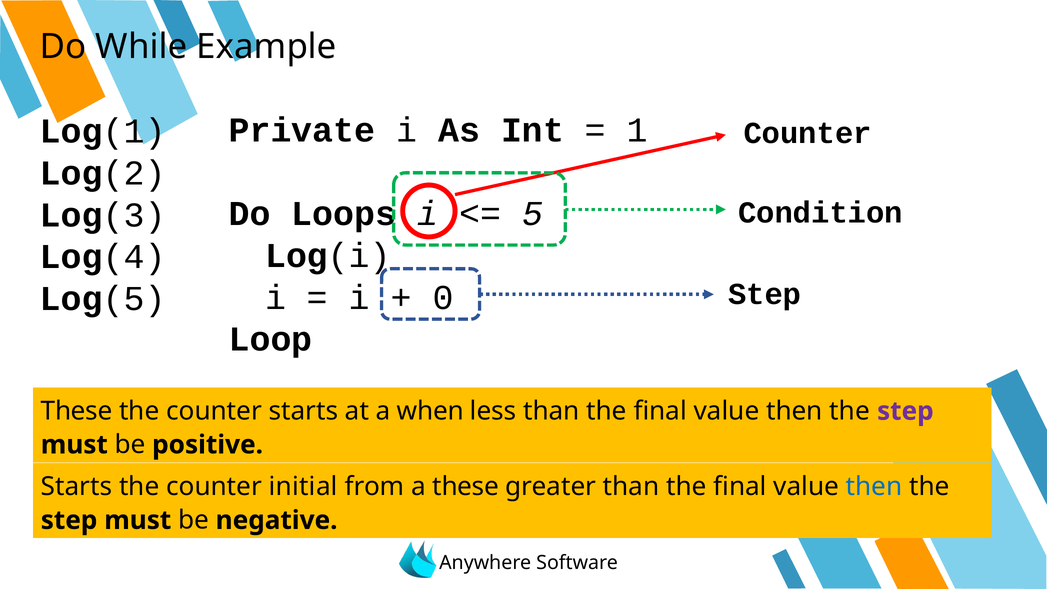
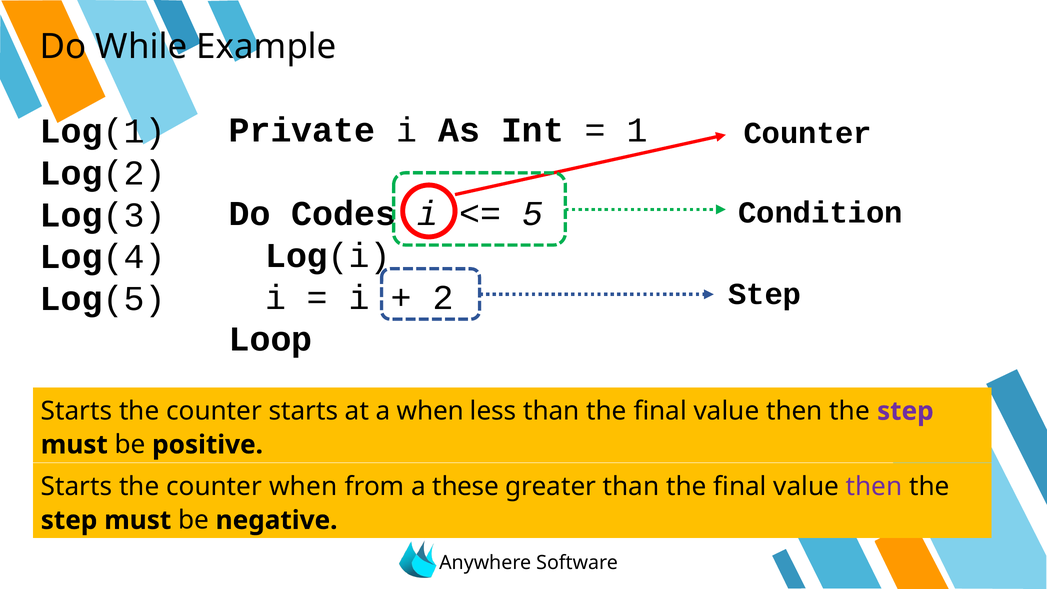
Loops: Loops -> Codes (344, 214)
0: 0 -> 2 (443, 298)
These: These -> Starts (76, 411)
counter initial: initial -> when (303, 487)
then colour: blue -> purple (874, 487)
